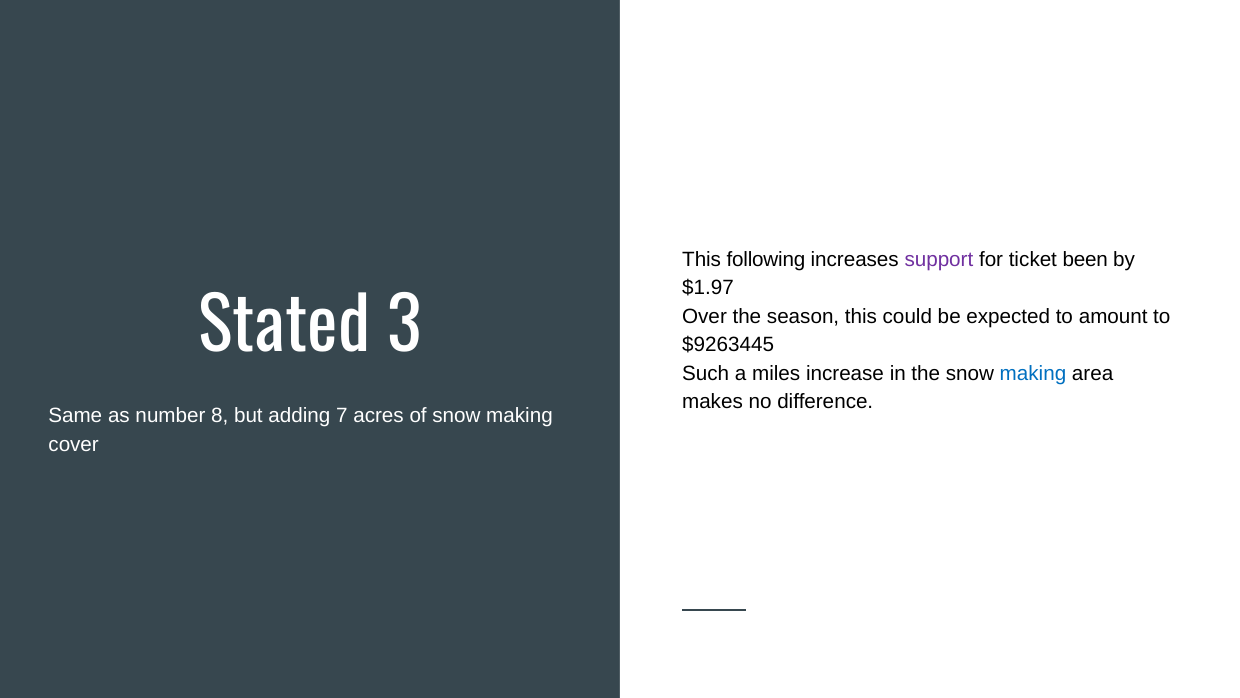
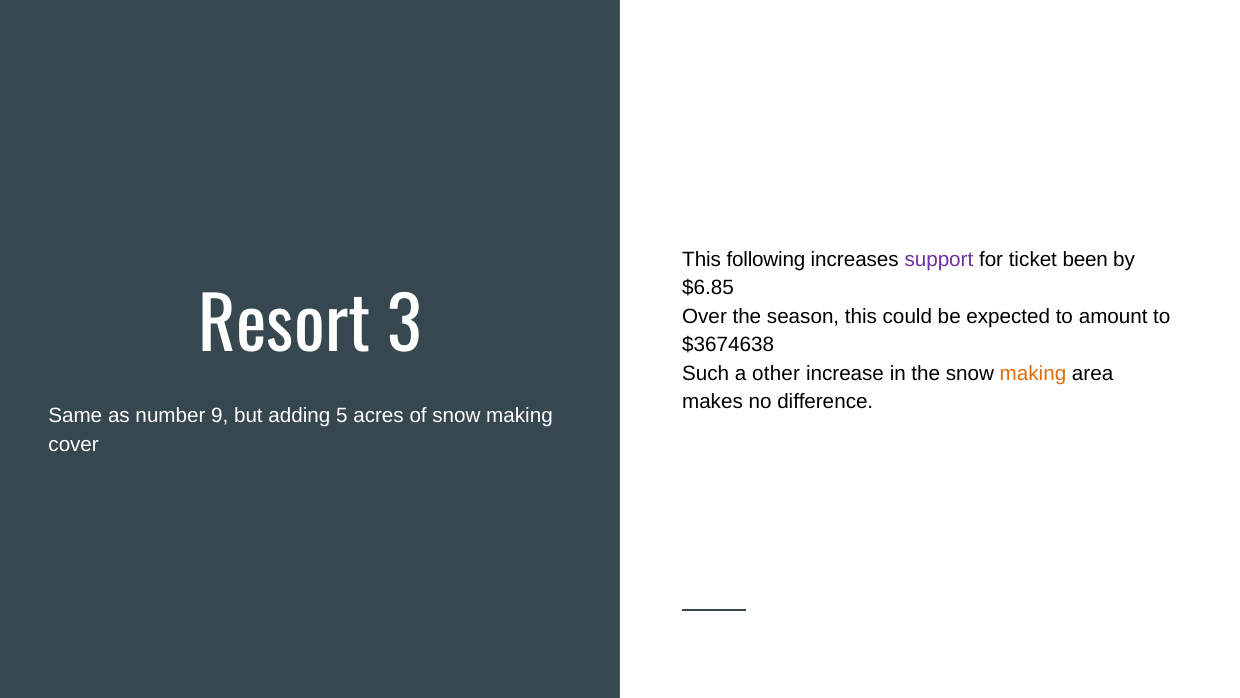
$1.97: $1.97 -> $6.85 (708, 288)
Stated: Stated -> Resort (285, 328)
$9263445: $9263445 -> $3674638 (728, 345)
miles: miles -> other (776, 373)
making colour: blue -> orange (1033, 373)
8: 8 -> 9 (220, 416)
7: 7 -> 5 (342, 416)
